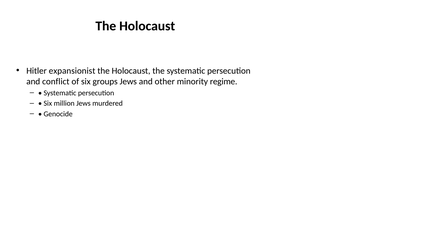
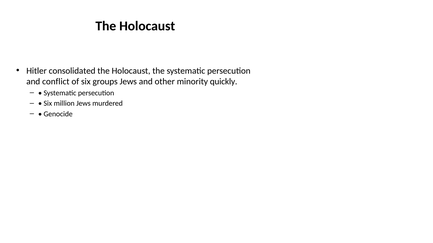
expansionist: expansionist -> consolidated (72, 71)
regime: regime -> quickly (224, 82)
